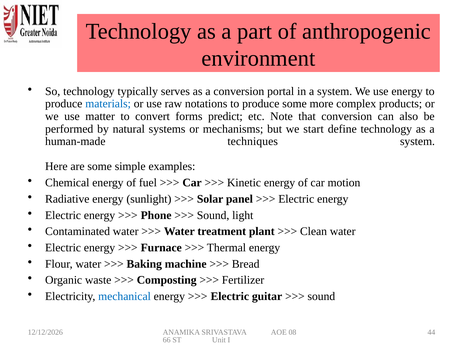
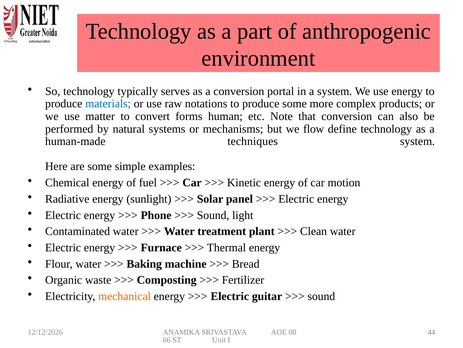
predict: predict -> human (225, 116)
start: start -> flow (314, 129)
mechanical colour: blue -> orange (125, 296)
